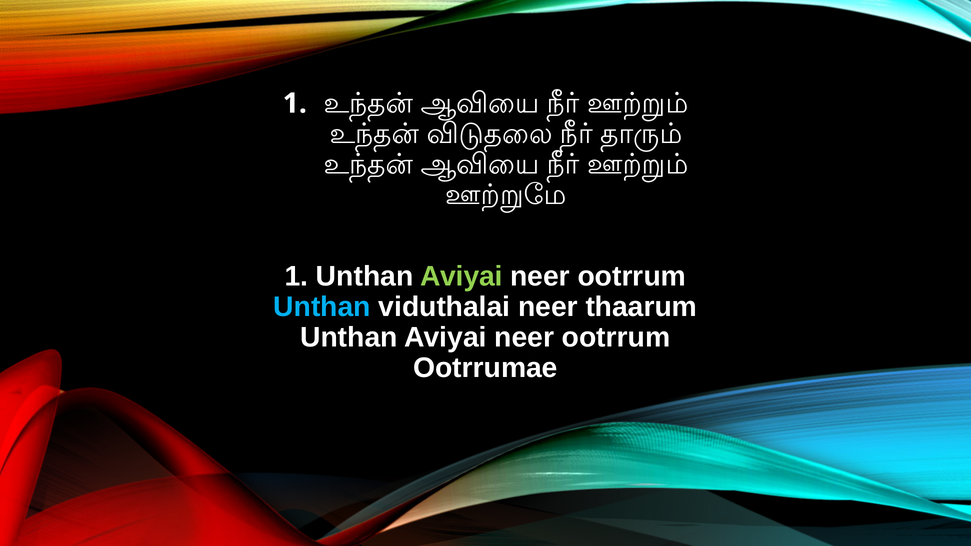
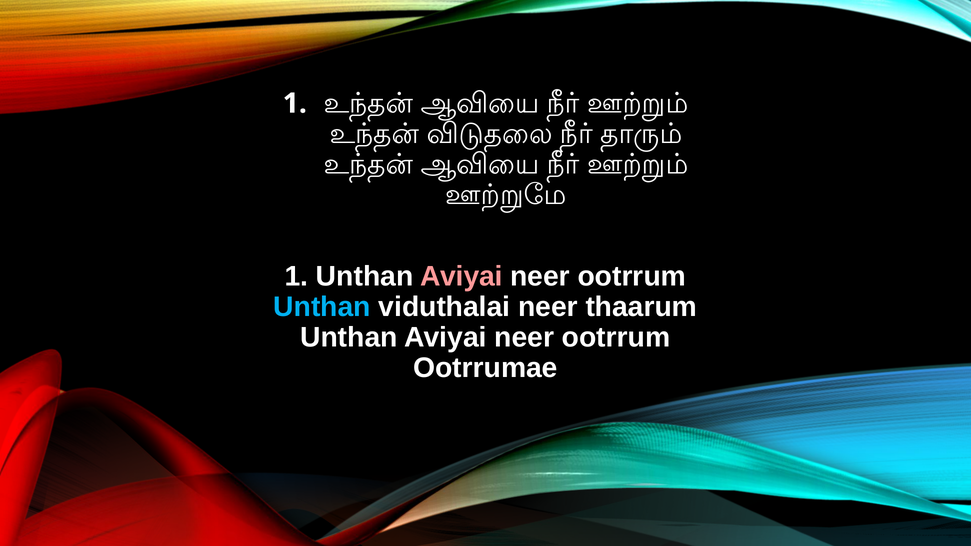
Aviyai colour: light green -> pink (461, 276)
